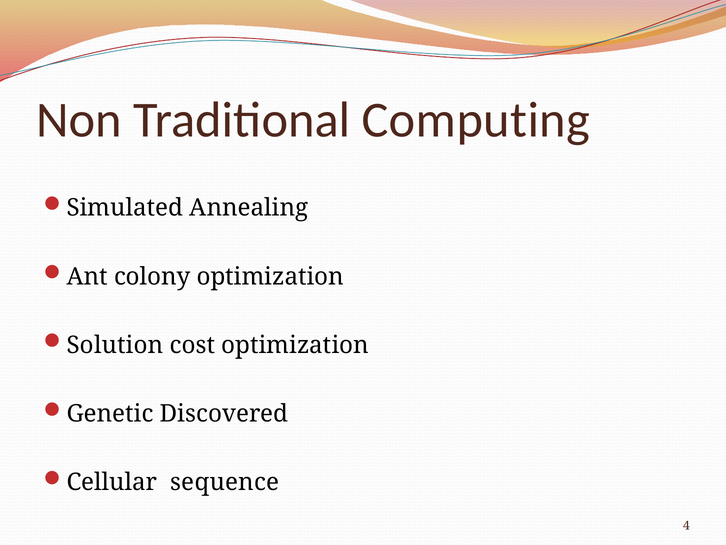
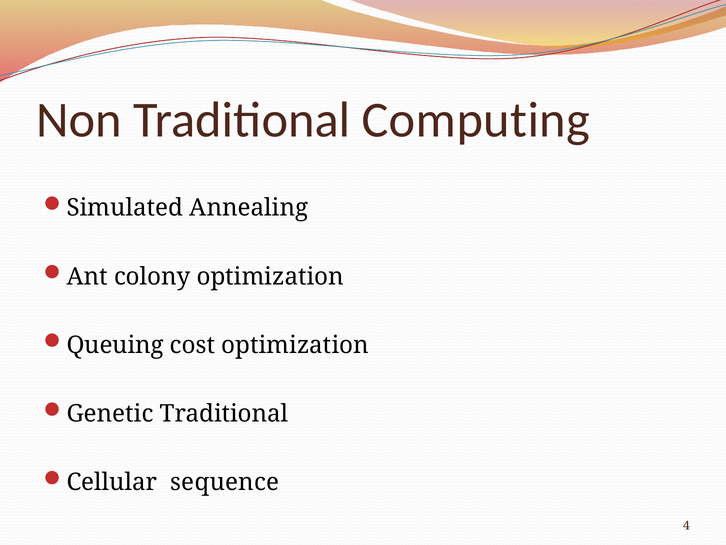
Solution: Solution -> Queuing (115, 345)
Genetic Discovered: Discovered -> Traditional (224, 413)
